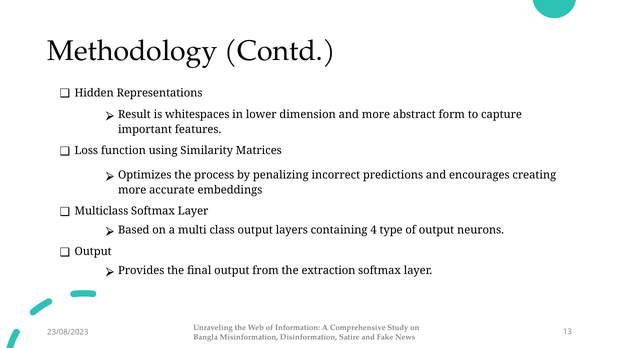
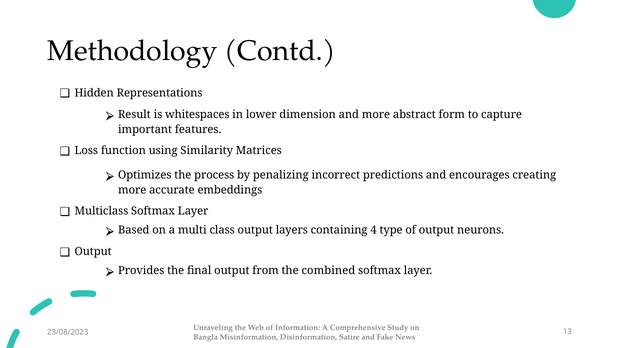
extraction: extraction -> combined (328, 271)
